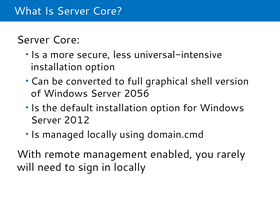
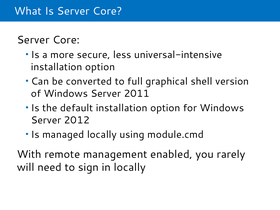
2056: 2056 -> 2011 (137, 94)
domain.cmd: domain.cmd -> module.cmd (176, 135)
